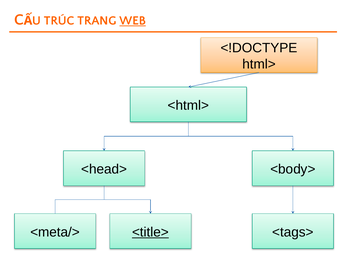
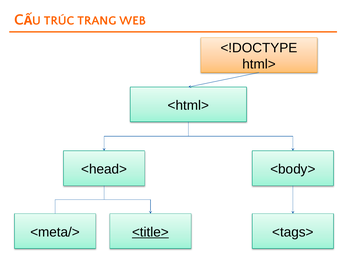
WEB underline: present -> none (133, 21)
